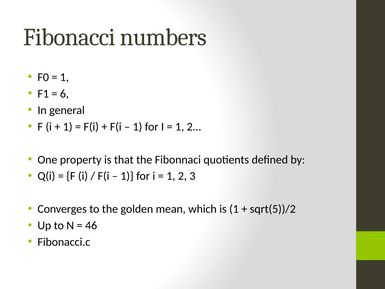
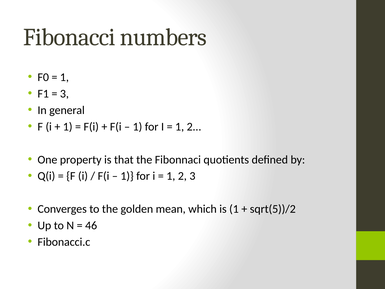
6: 6 -> 3 (64, 94)
